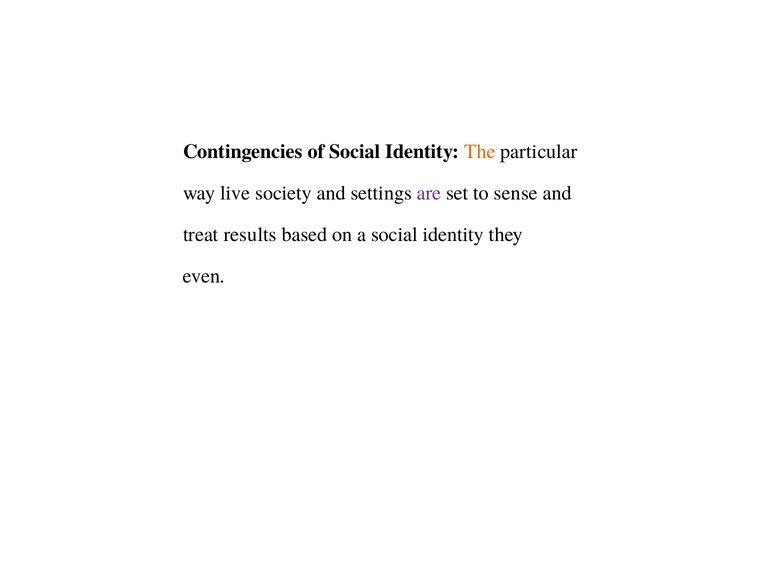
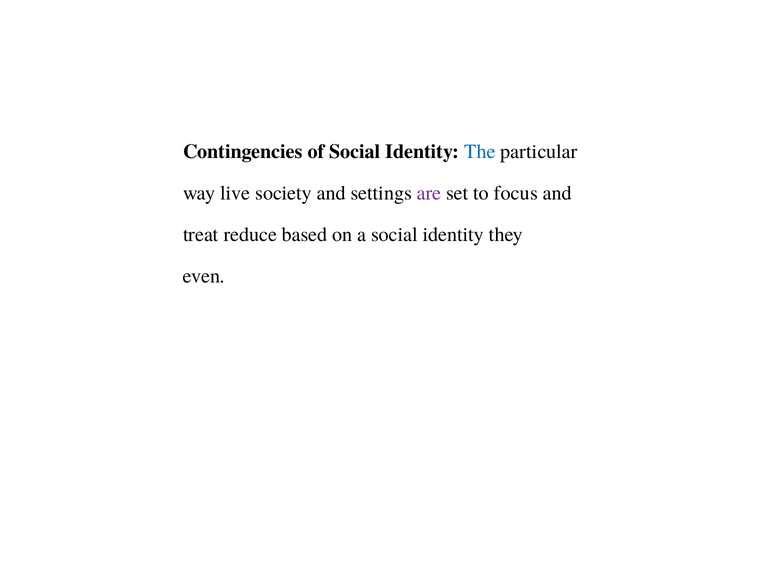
The colour: orange -> blue (480, 151)
sense: sense -> focus (516, 193)
results: results -> reduce (250, 235)
